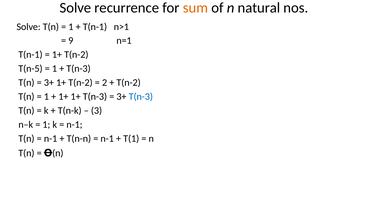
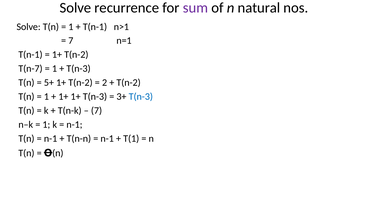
sum colour: orange -> purple (195, 8)
9: 9 -> 7 (71, 41)
T(n-5: T(n-5 -> T(n-7 (30, 68)
3+: 3+ -> 5+ (49, 82)
3: 3 -> 7 (97, 110)
